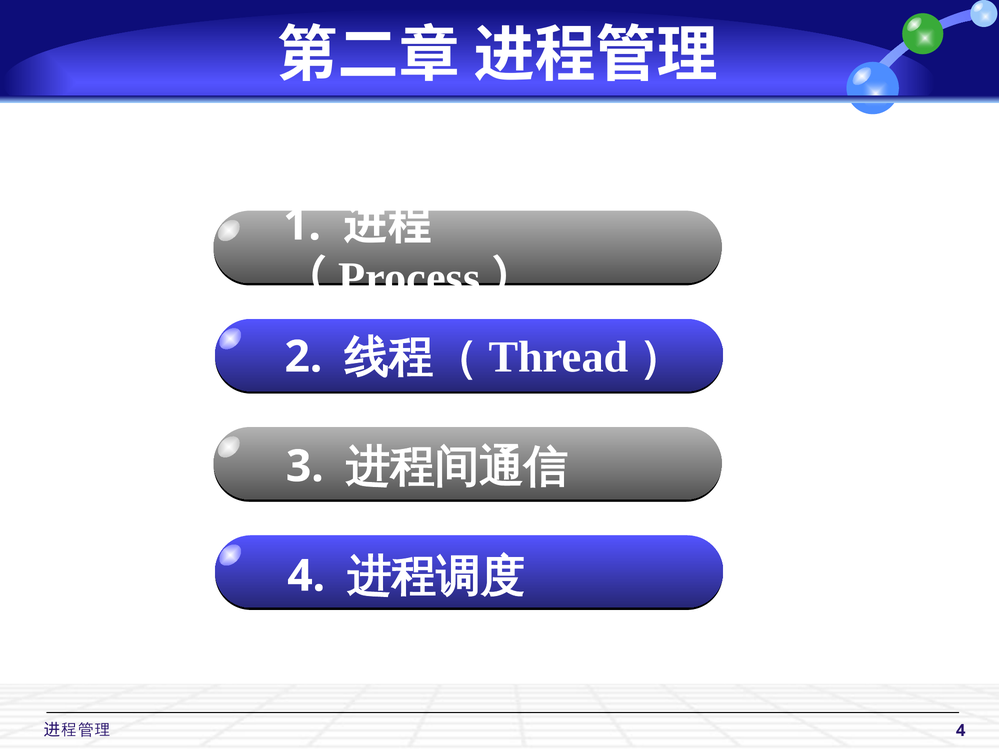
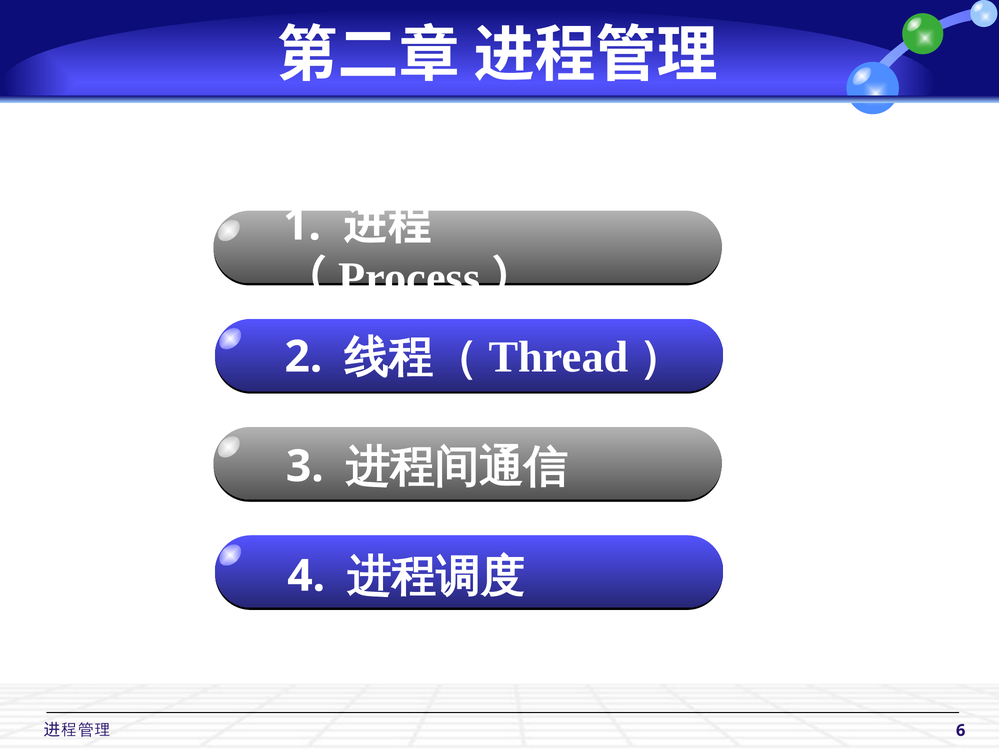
4: 4 -> 6 (961, 731)
